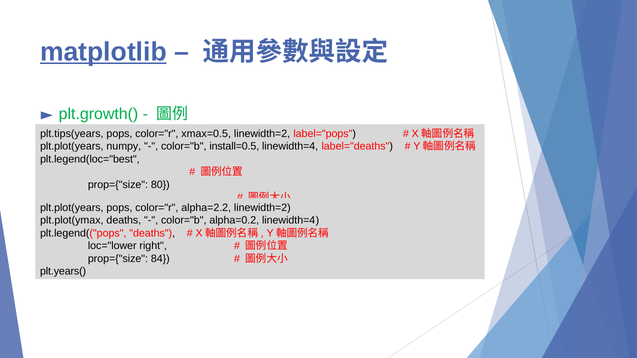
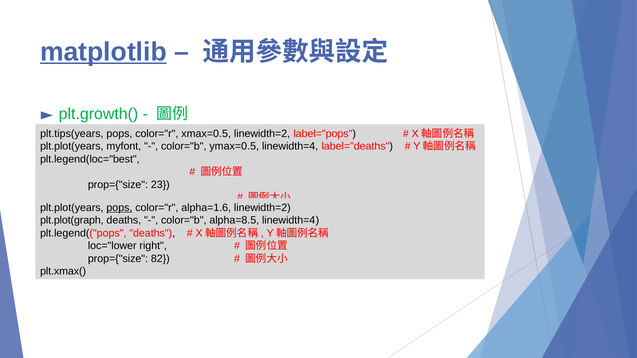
numpy: numpy -> myfont (124, 146)
install=0.5: install=0.5 -> ymax=0.5 (234, 146)
80: 80 -> 23 (160, 185)
pops underline: none -> present (119, 208)
alpha=2.2: alpha=2.2 -> alpha=1.6 (206, 208)
plt.plot(ymax: plt.plot(ymax -> plt.plot(graph (72, 221)
alpha=0.2: alpha=0.2 -> alpha=8.5 (234, 221)
84: 84 -> 82 (160, 259)
plt.years(: plt.years( -> plt.xmax( (63, 271)
